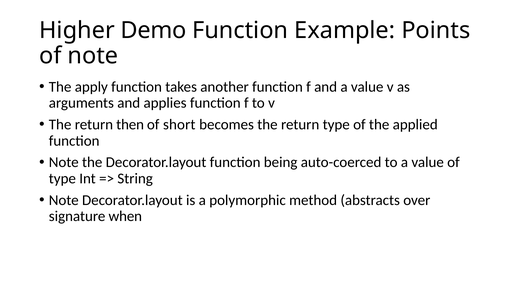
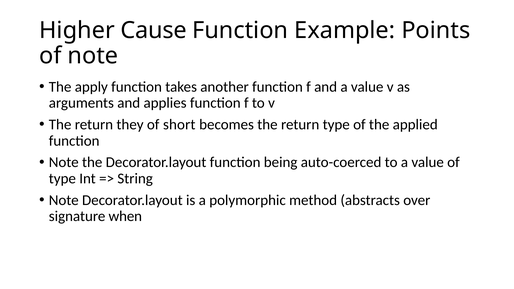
Demo: Demo -> Cause (154, 30)
then: then -> they (130, 125)
